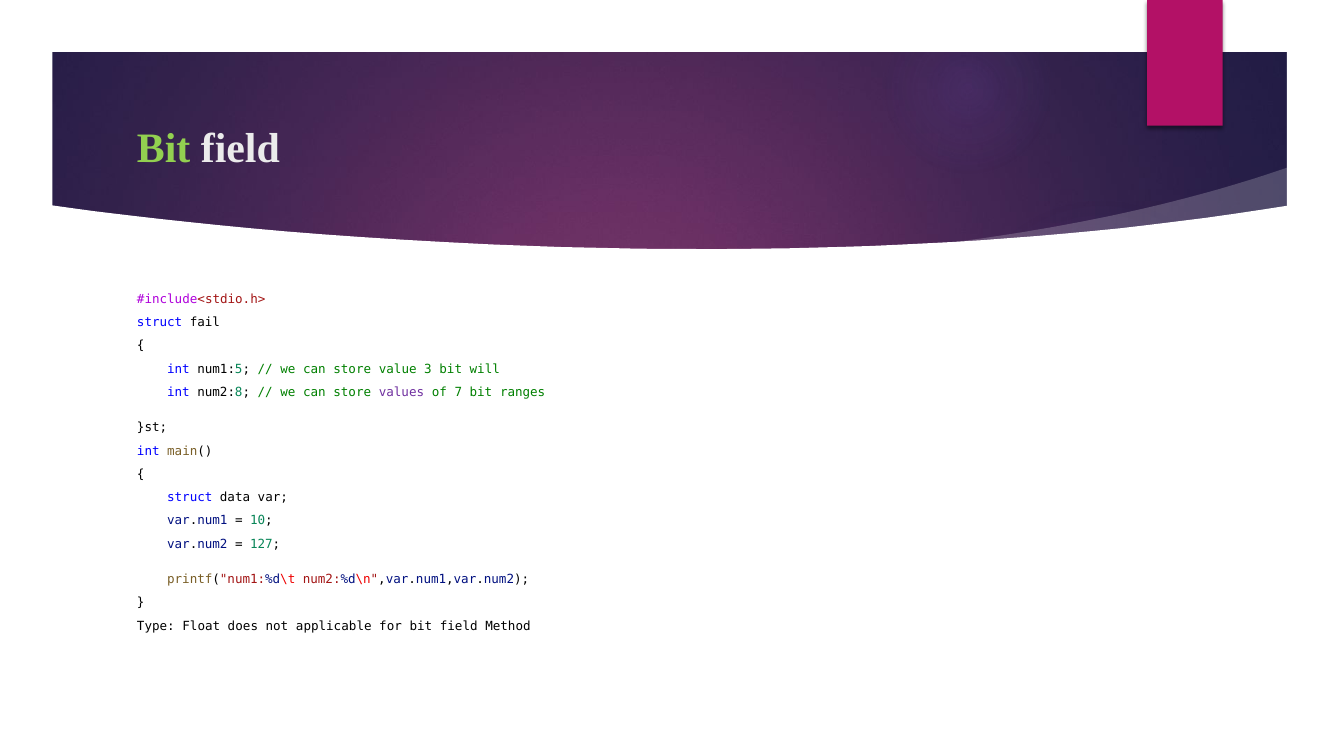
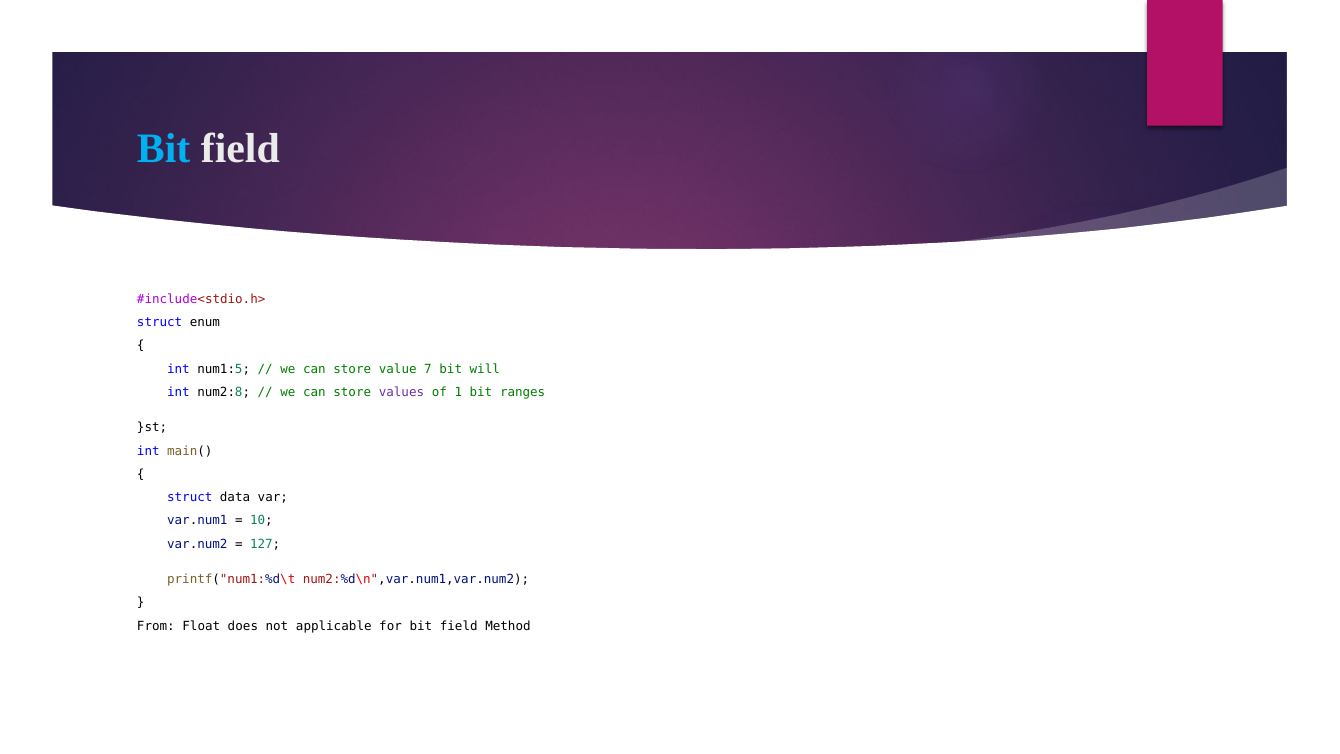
Bit colour: light green -> light blue (164, 149)
fail: fail -> enum (205, 322)
3: 3 -> 7 (428, 369)
7: 7 -> 1 (458, 392)
Type: Type -> From (156, 626)
